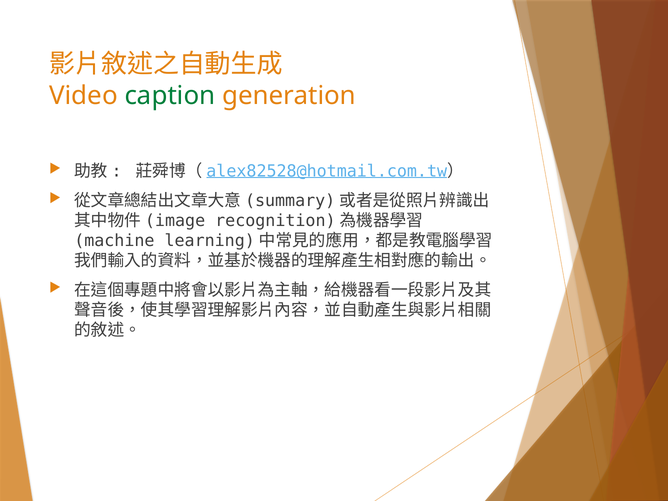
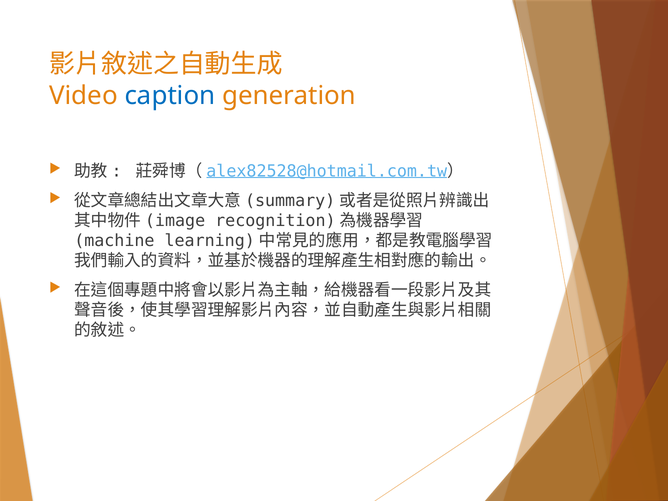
caption colour: green -> blue (170, 95)
